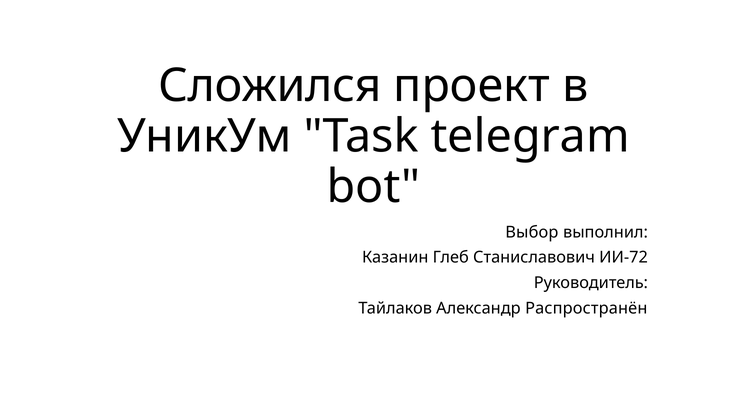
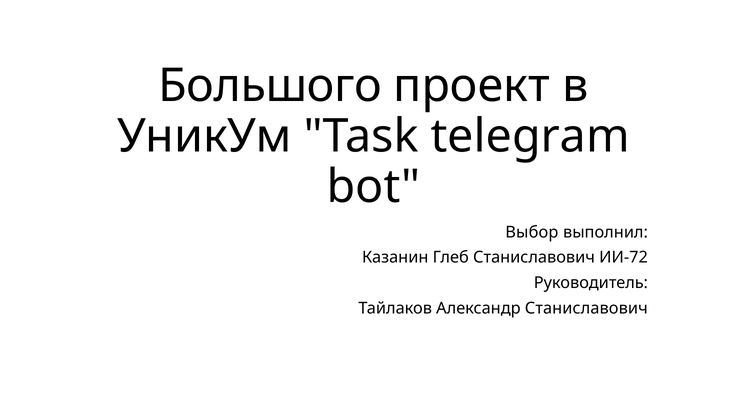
Сложился: Сложился -> Большого (270, 86)
Александр Распространён: Распространён -> Станиславович (586, 309)
